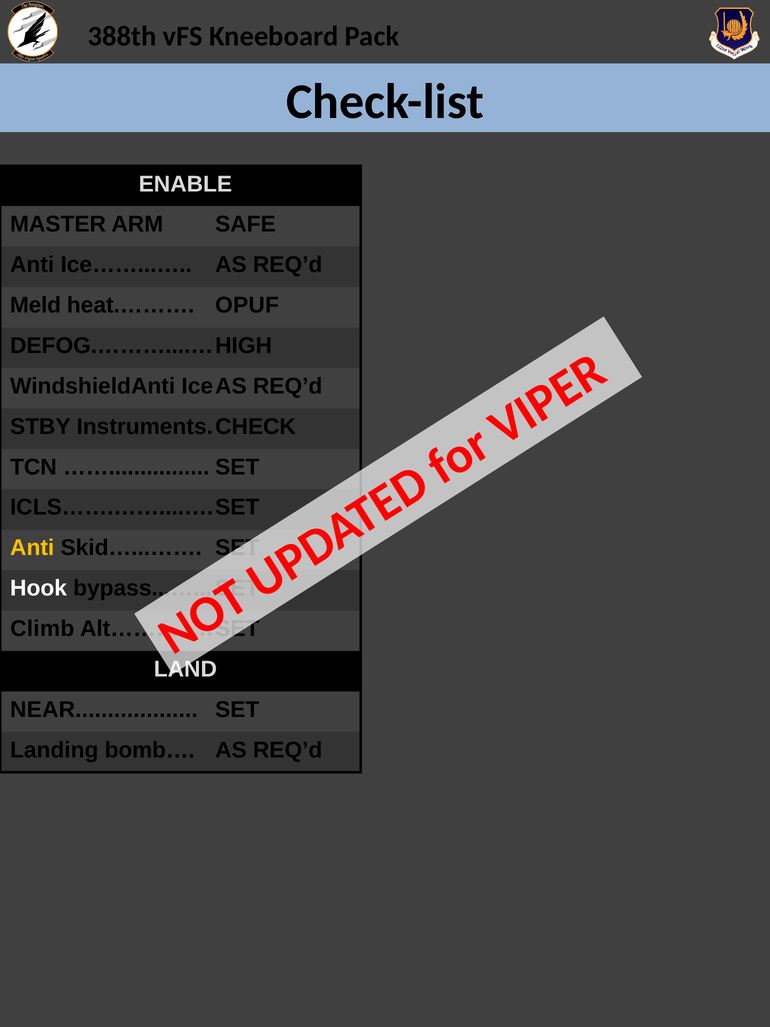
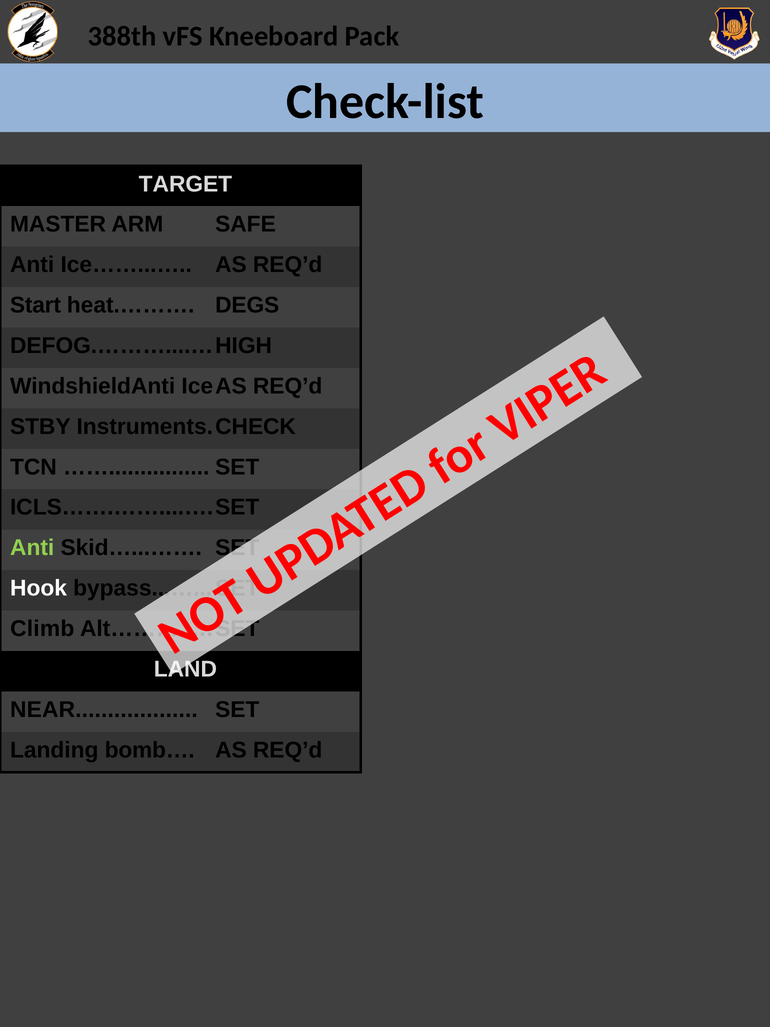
ENABLE: ENABLE -> TARGET (185, 184)
Meld: Meld -> Start (35, 305)
OPUF: OPUF -> DEGS (247, 305)
Anti colour: yellow -> light green (32, 548)
